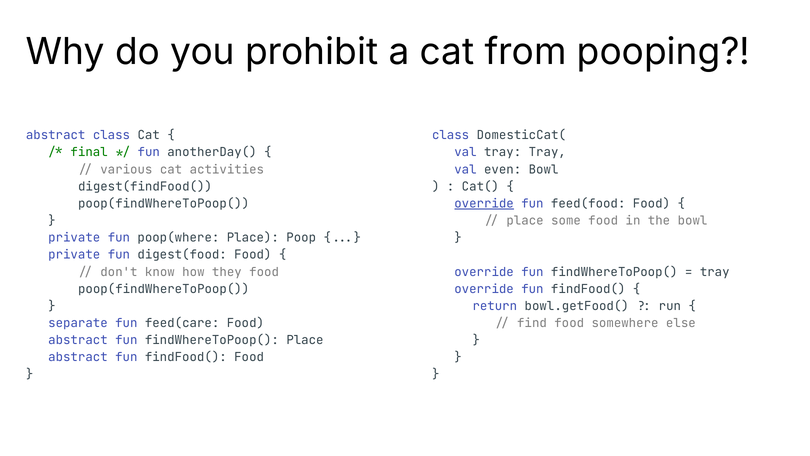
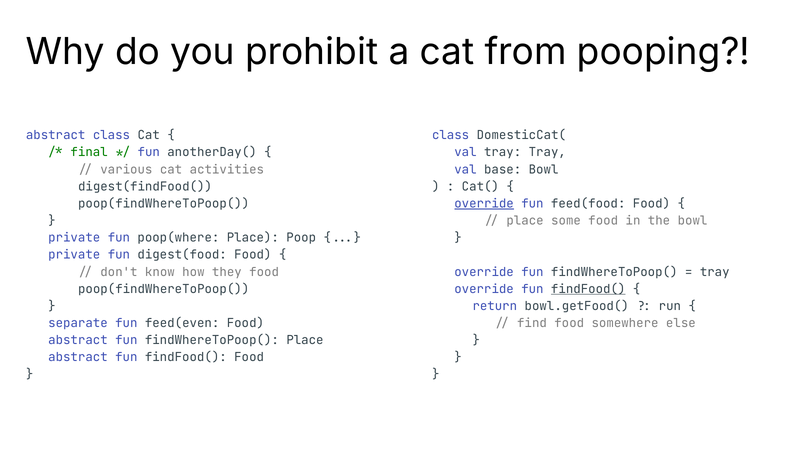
even: even -> base (503, 169)
findFood( underline: none -> present (588, 289)
feed(care: feed(care -> feed(even (182, 323)
